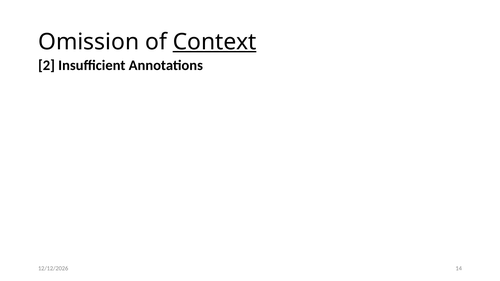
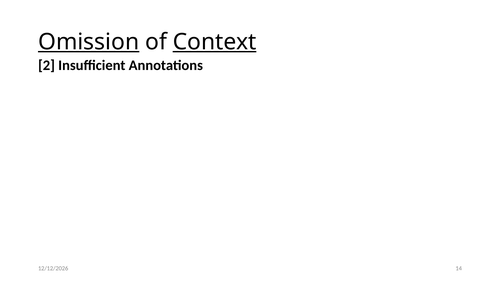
Omission underline: none -> present (89, 42)
